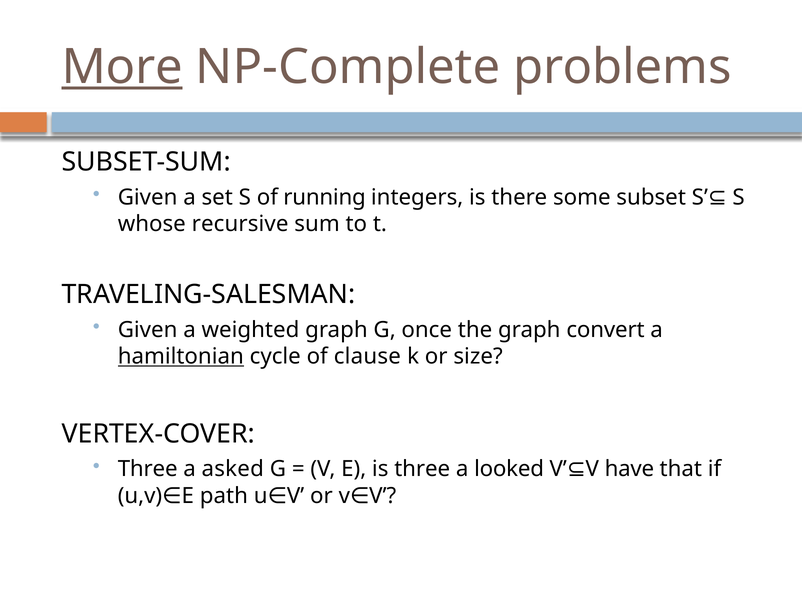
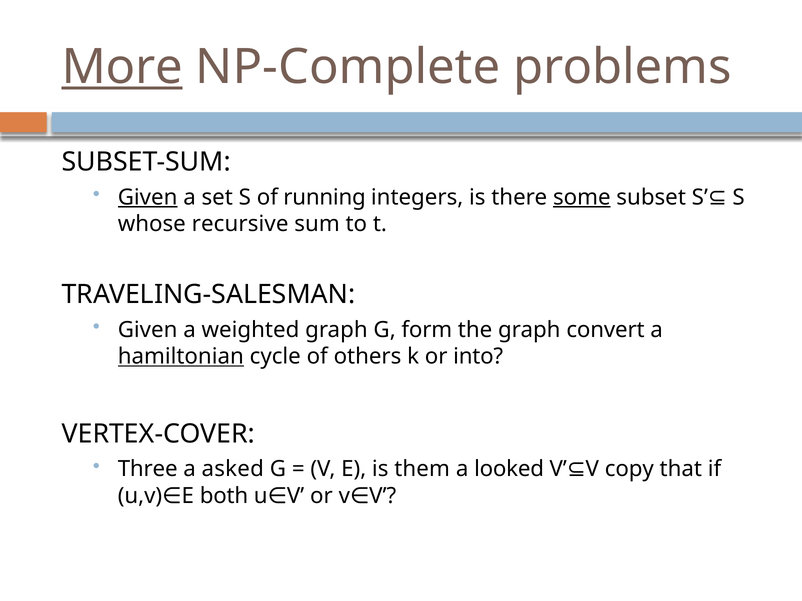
Given underline: none -> present (148, 197)
some underline: none -> present (582, 197)
once: once -> form (427, 330)
clause: clause -> others (367, 357)
size: size -> into (478, 357)
is three: three -> them (422, 469)
have: have -> copy (629, 469)
path: path -> both (224, 496)
